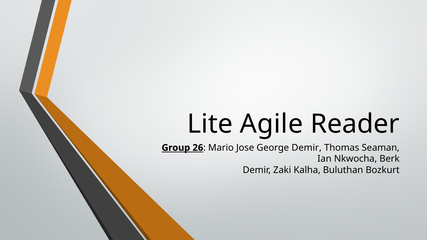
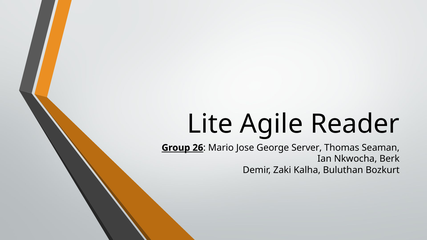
George Demir: Demir -> Server (307, 148)
